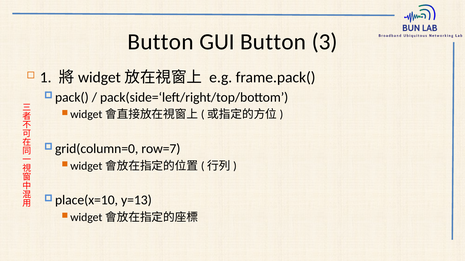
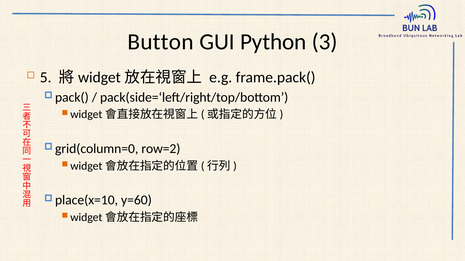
GUI Button: Button -> Python (273, 42)
1: 1 -> 5 (46, 77)
row=7: row=7 -> row=2 (161, 149)
y=13: y=13 -> y=60 (136, 201)
